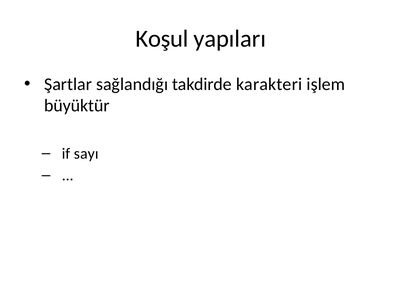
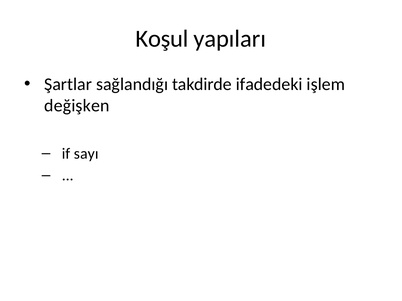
karakteri: karakteri -> ifadedeki (269, 84)
büyüktür: büyüktür -> değişken (77, 106)
